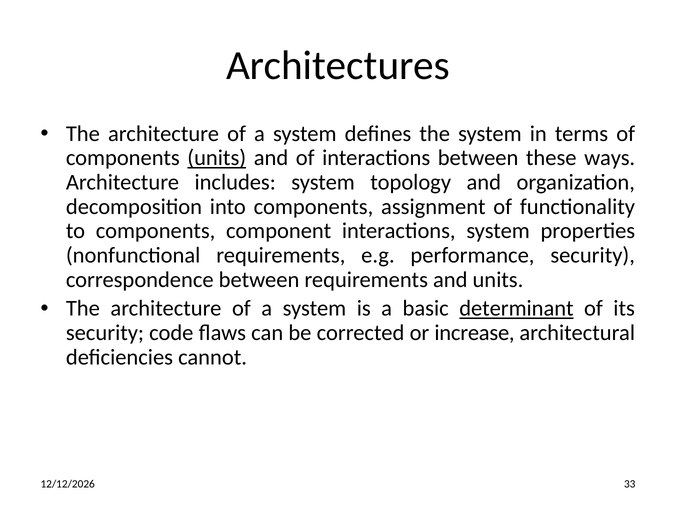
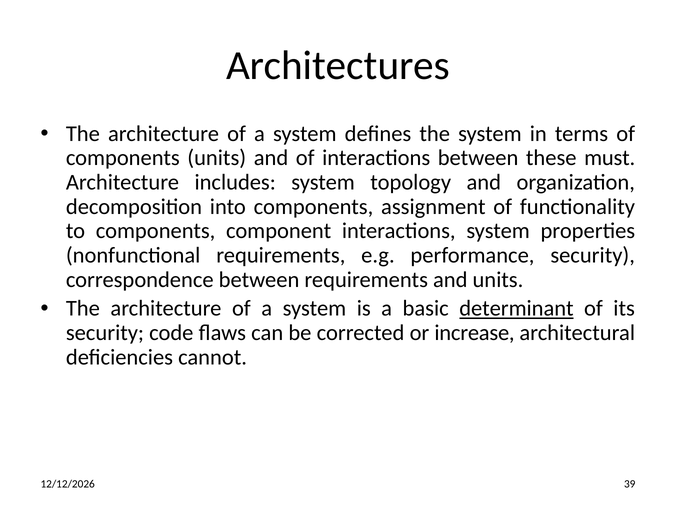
units underline: present -> none (217, 158)
ways: ways -> must (610, 158)
33: 33 -> 39 (630, 484)
